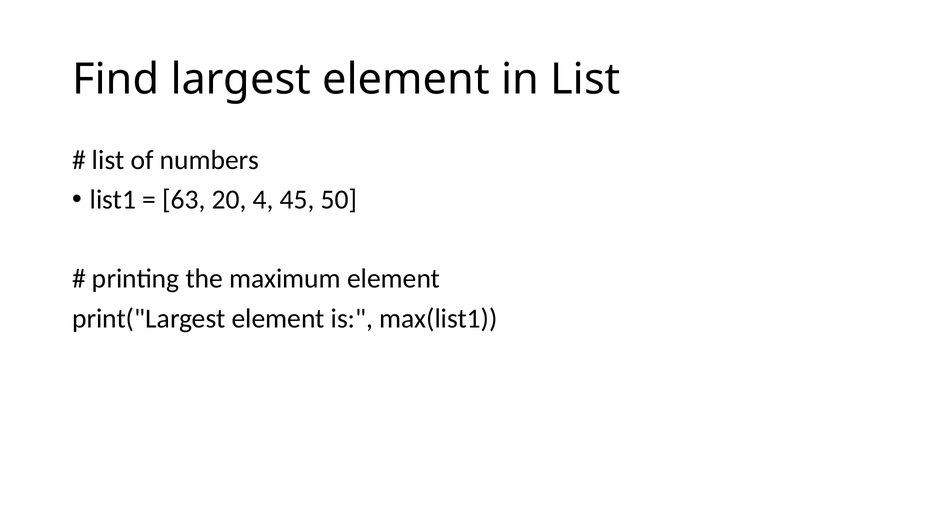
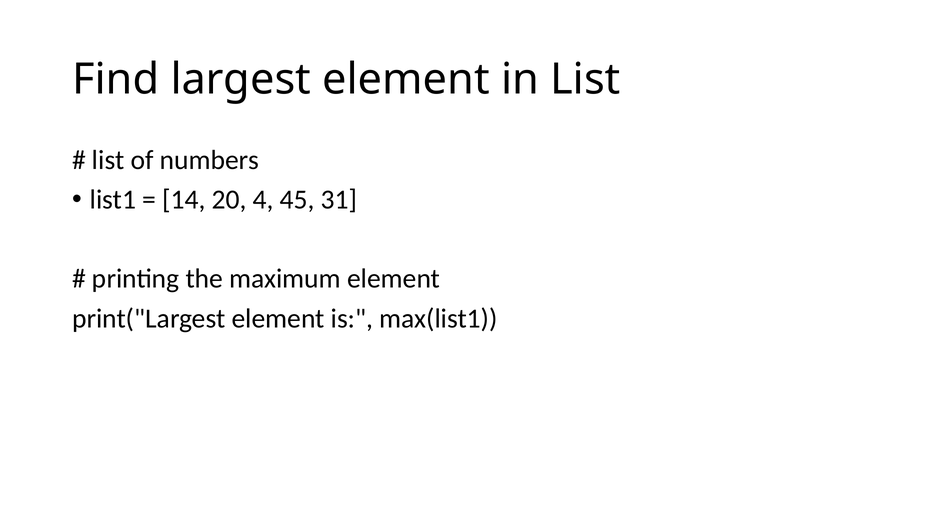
63: 63 -> 14 (184, 200)
50: 50 -> 31 (339, 200)
